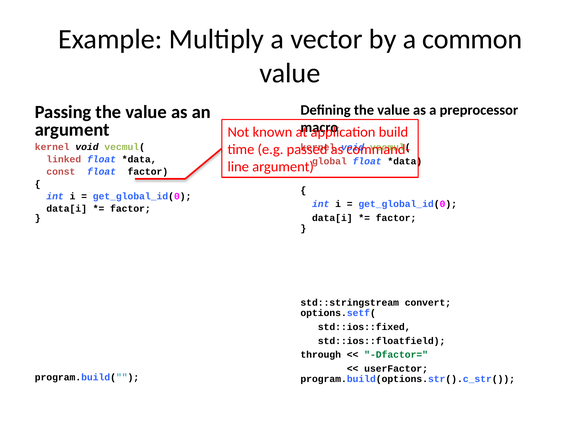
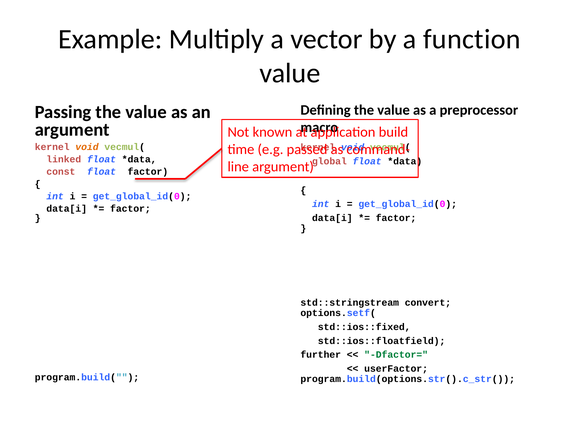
common: common -> function (472, 39)
void colour: black -> orange (87, 147)
through: through -> further (321, 355)
